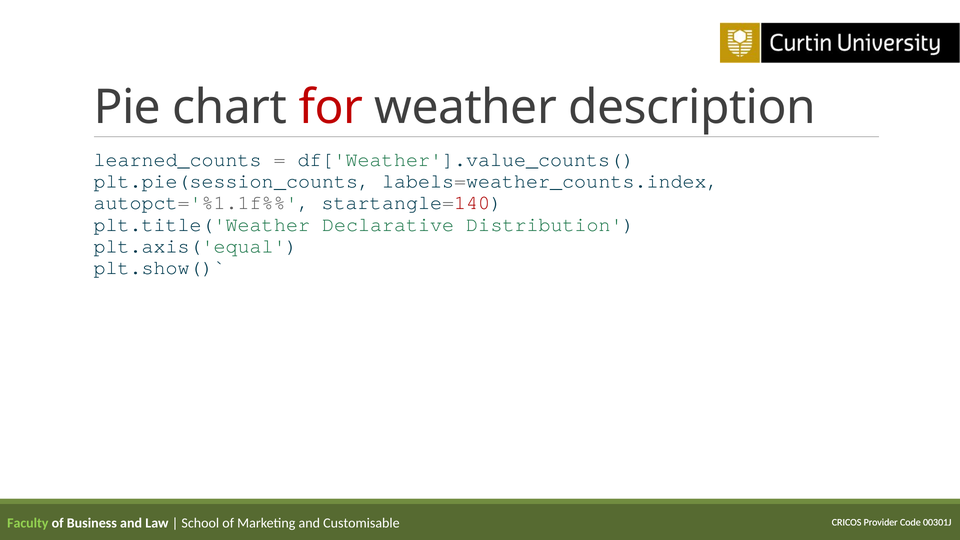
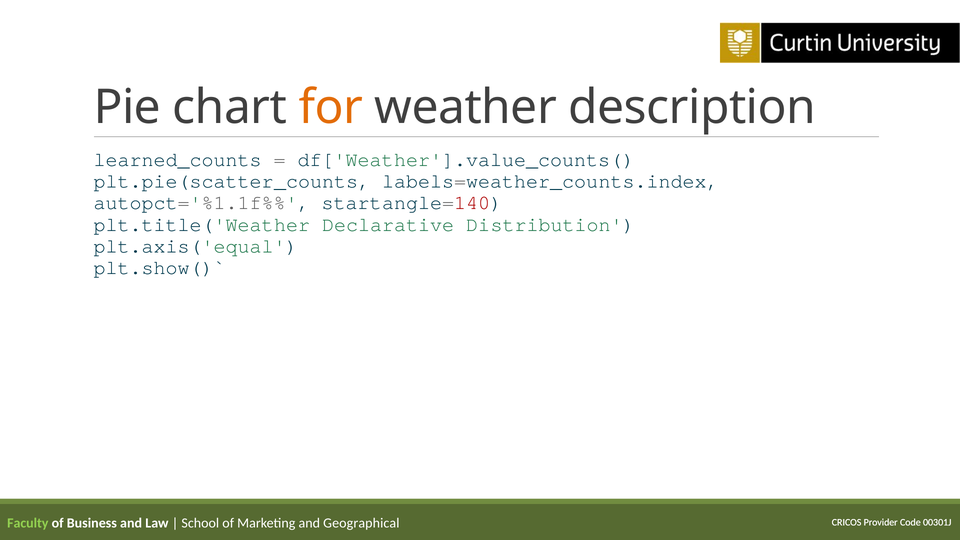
for colour: red -> orange (331, 108)
plt.pie(session_counts: plt.pie(session_counts -> plt.pie(scatter_counts (232, 181)
Customisable: Customisable -> Geographical (361, 523)
